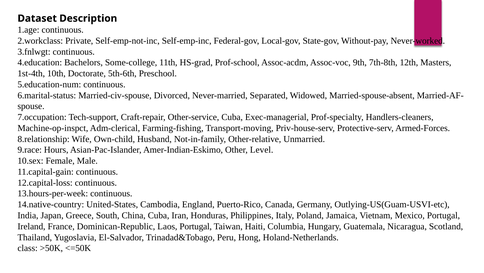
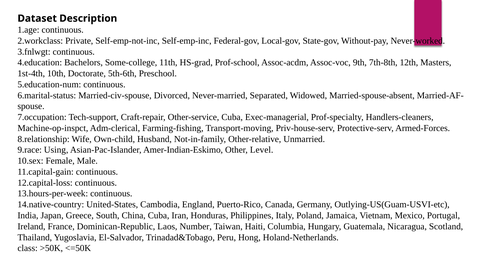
Hours: Hours -> Using (56, 150)
Laos Portugal: Portugal -> Number (196, 226)
